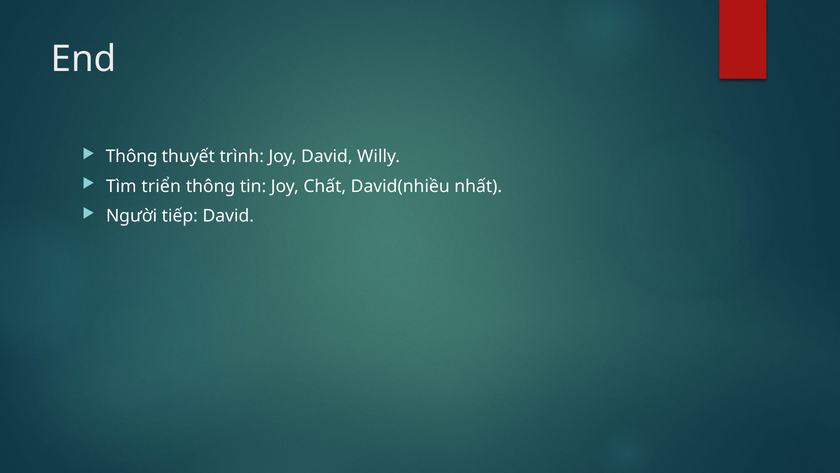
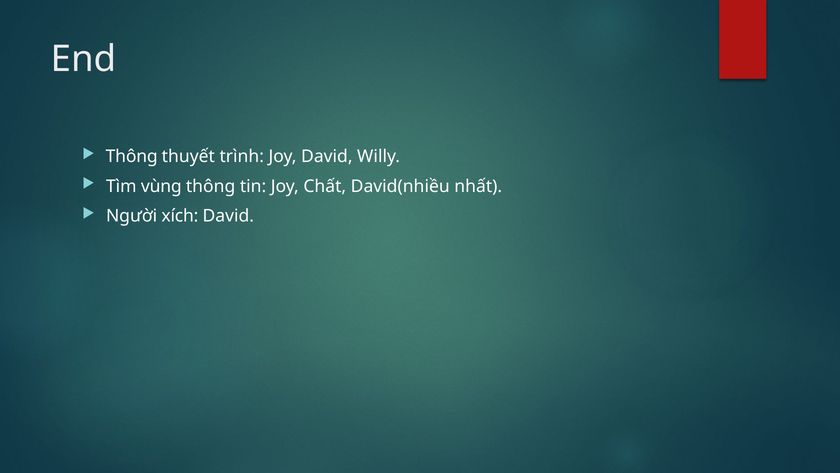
triển: triển -> vùng (161, 186)
tiếp: tiếp -> xích (180, 216)
